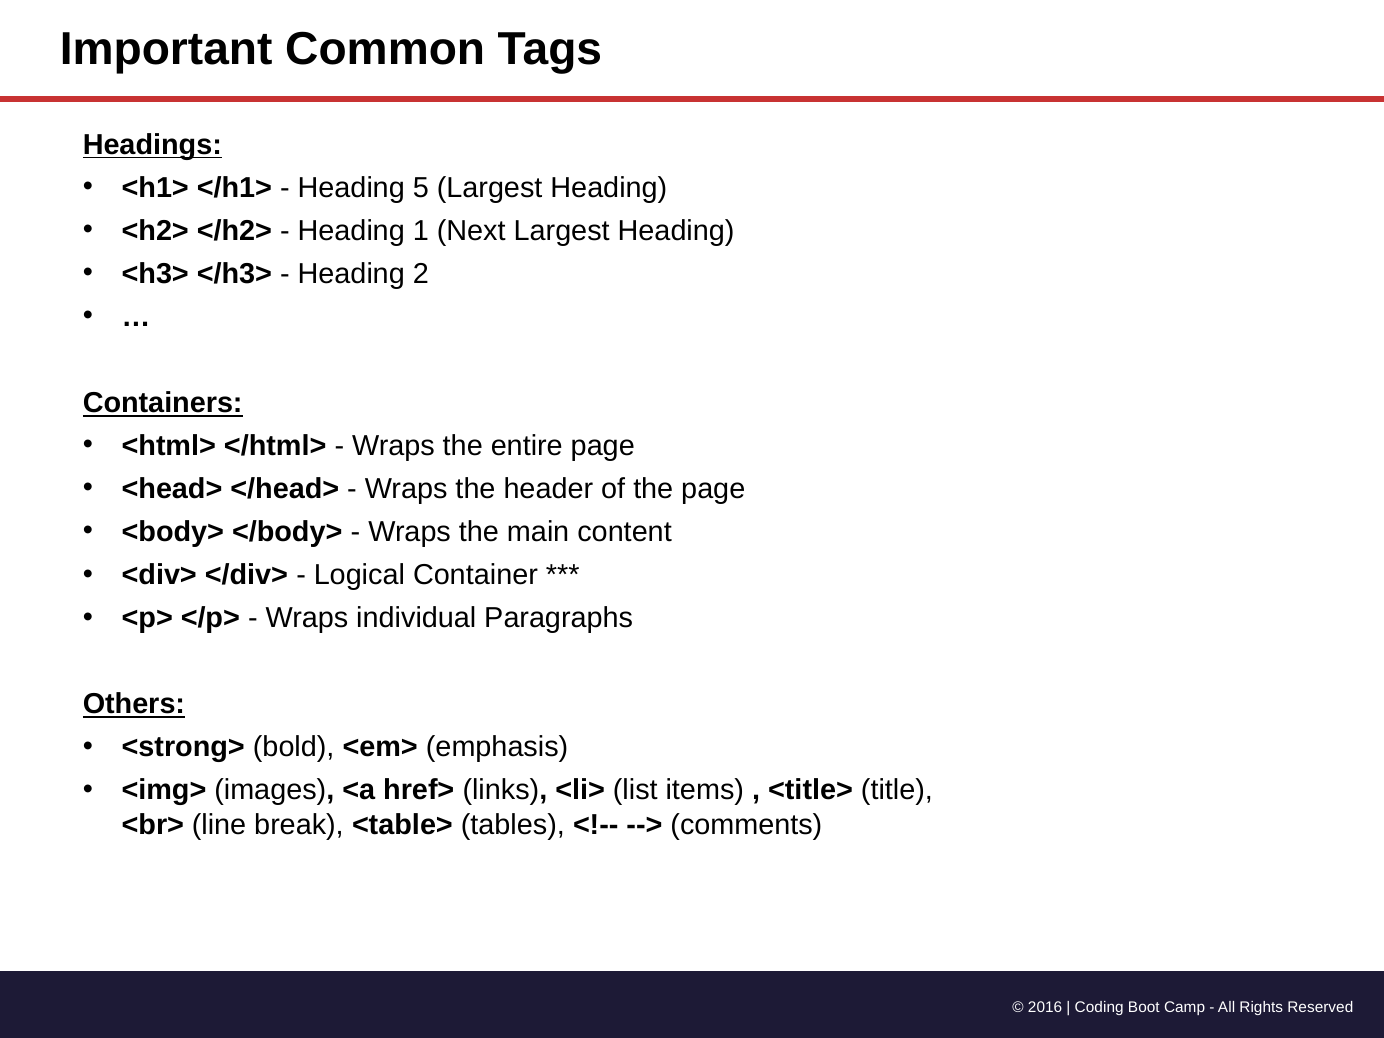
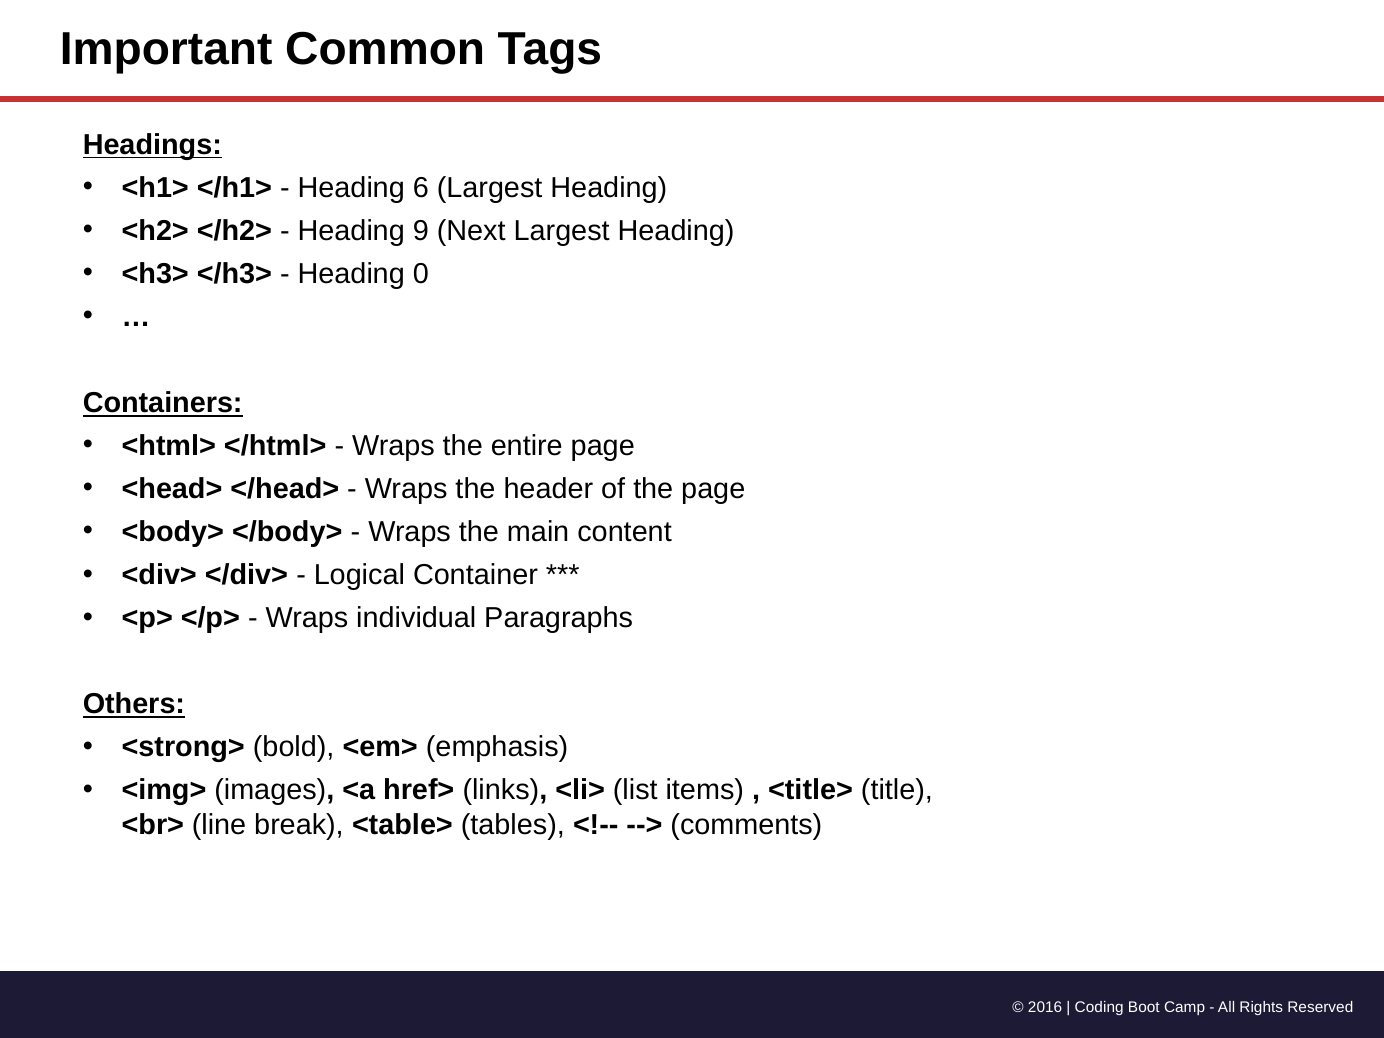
5: 5 -> 6 (421, 188)
1: 1 -> 9 (421, 231)
2: 2 -> 0 (421, 274)
